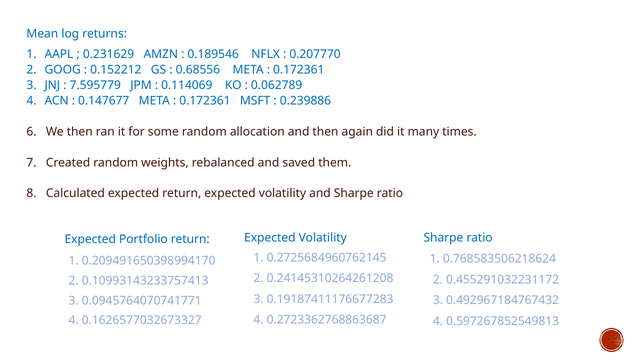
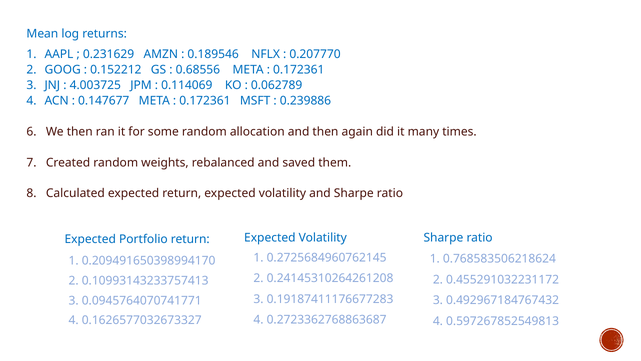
7.595779: 7.595779 -> 4.003725 (95, 85)
